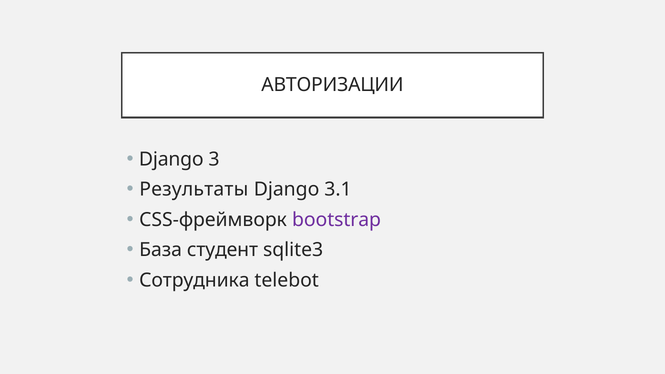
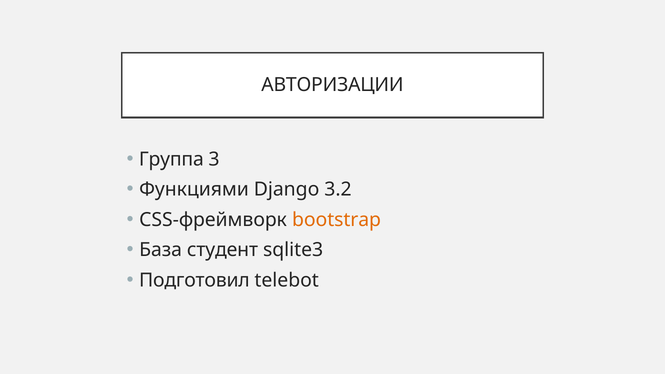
Django: Django -> Группа (171, 159)
Результаты: Результаты -> Функциями (194, 190)
3.1: 3.1 -> 3.2 (338, 190)
bootstrap colour: purple -> orange (337, 220)
Сотрудника: Сотрудника -> Подготовил (194, 280)
